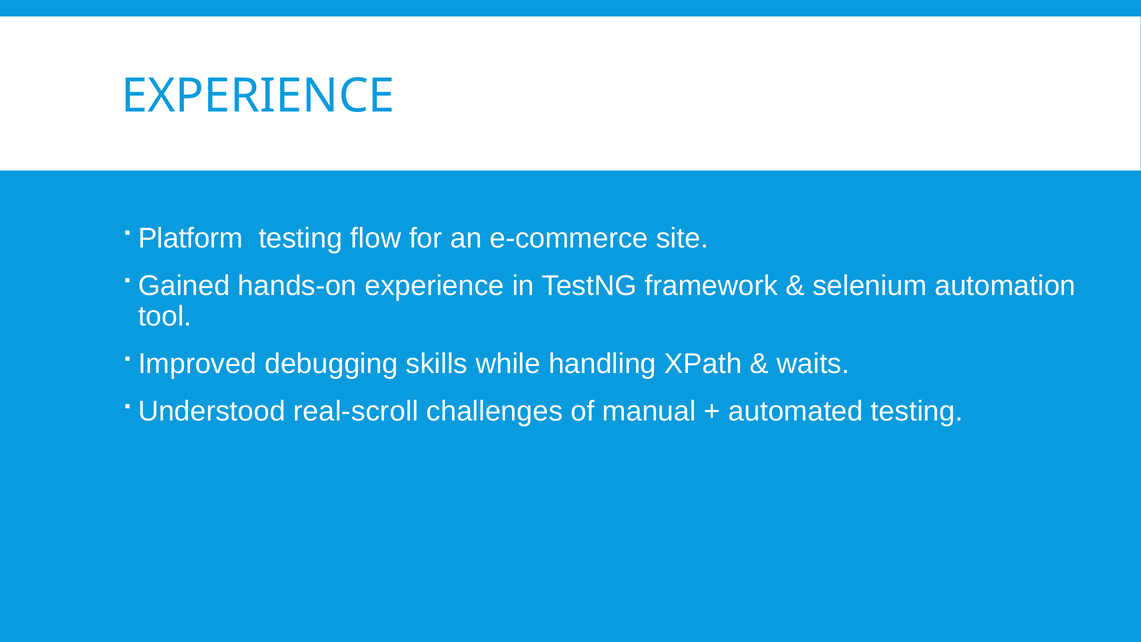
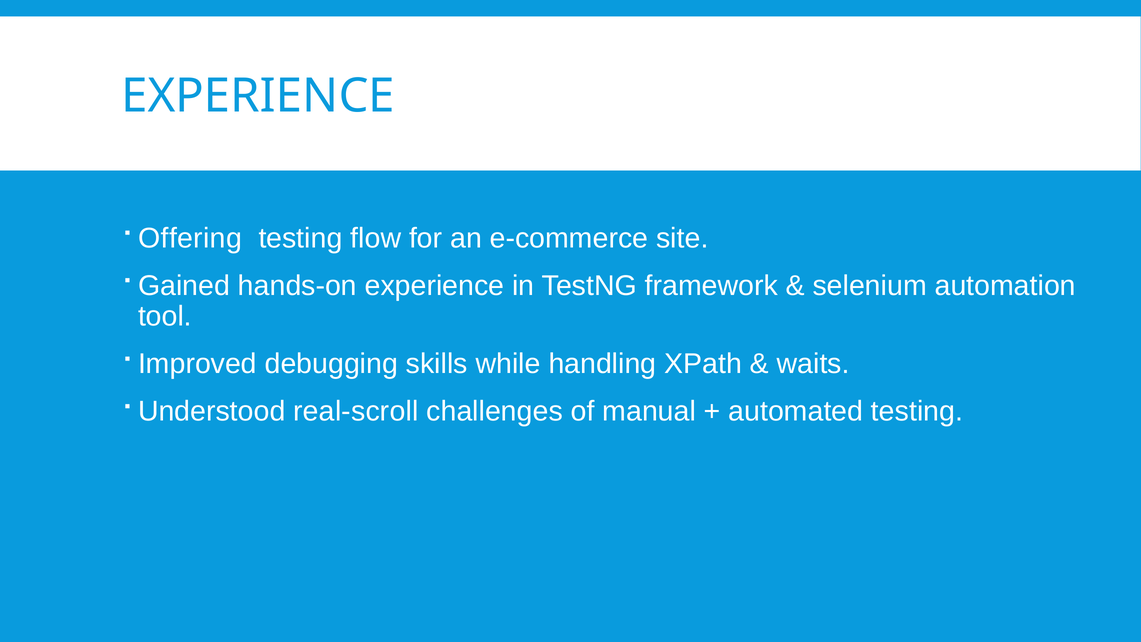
Platform: Platform -> Offering (190, 238)
